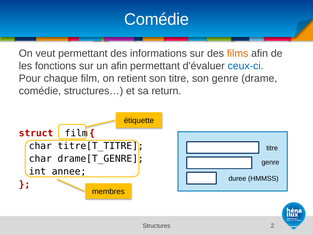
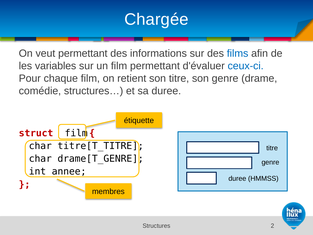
Comédie: Comédie -> Chargée (156, 19)
films colour: orange -> blue (238, 53)
fonctions: fonctions -> variables (56, 66)
un afin: afin -> film (119, 66)
sa return: return -> duree (166, 91)
